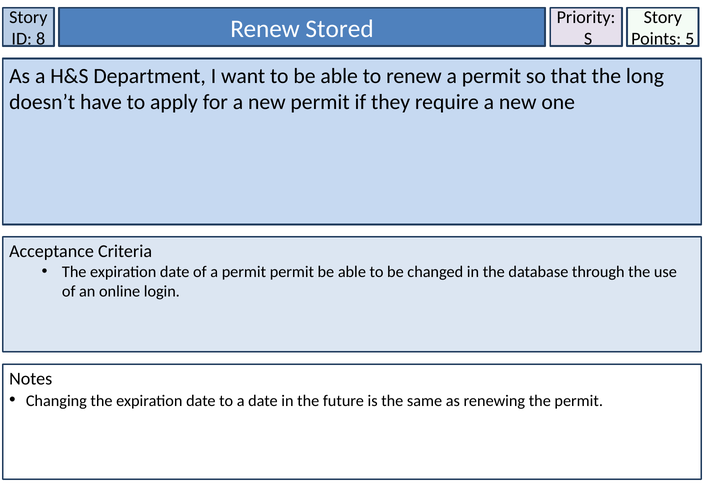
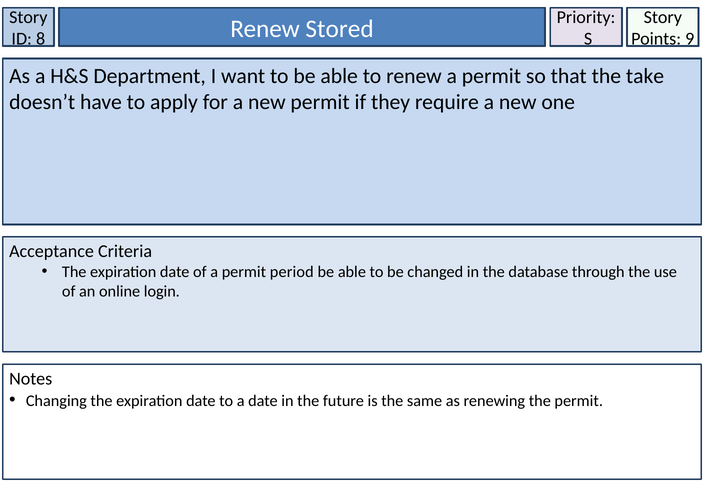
5: 5 -> 9 (690, 39)
long: long -> take (645, 76)
permit permit: permit -> period (292, 272)
